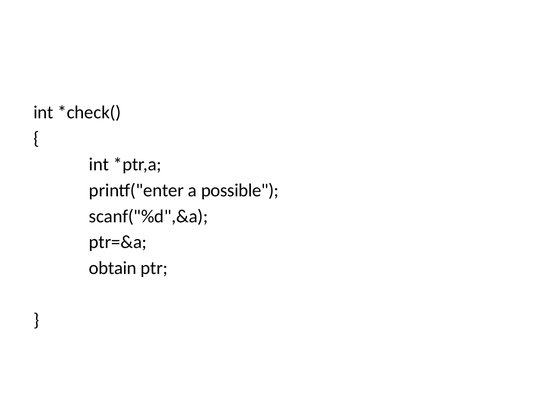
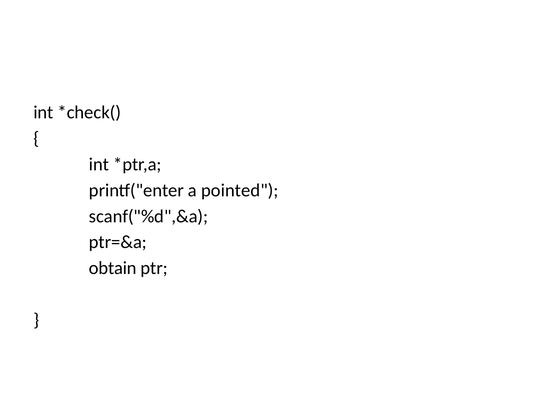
possible: possible -> pointed (240, 190)
